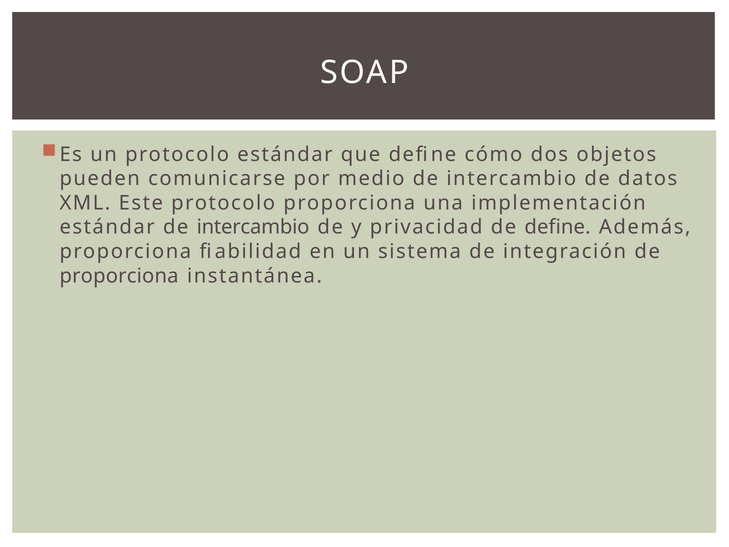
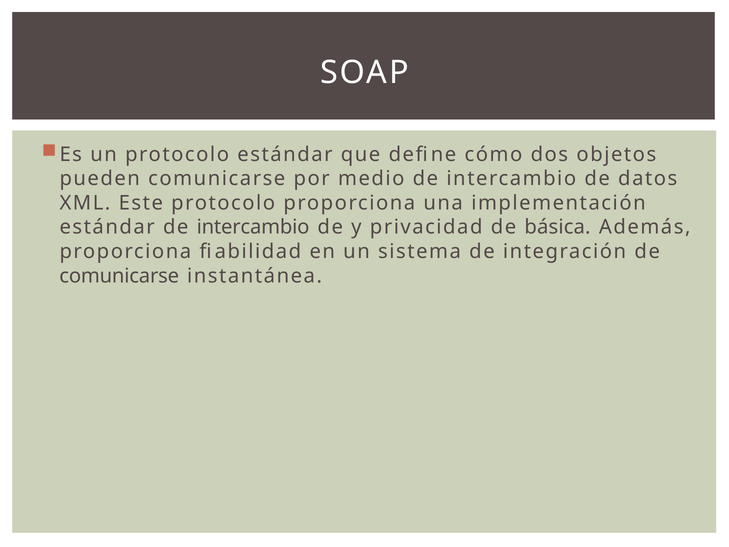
de define: define -> básica (558, 227)
proporciona: proporciona -> comunicarse (119, 276)
